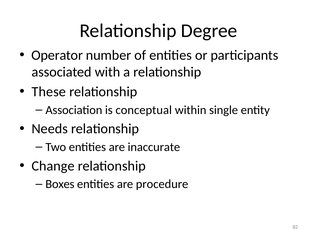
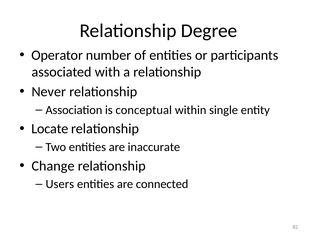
These: These -> Never (49, 92)
Needs: Needs -> Locate (50, 129)
Boxes: Boxes -> Users (60, 184)
procedure: procedure -> connected (162, 184)
